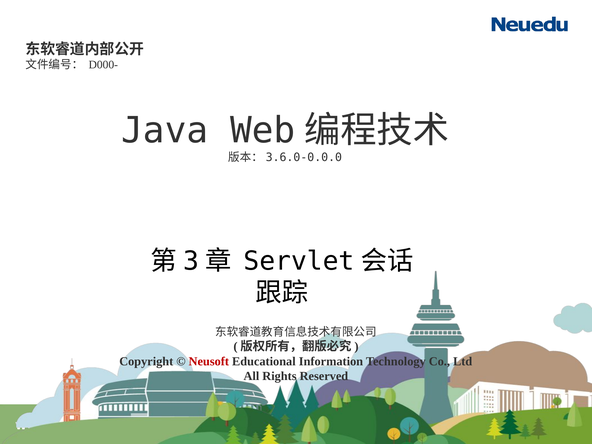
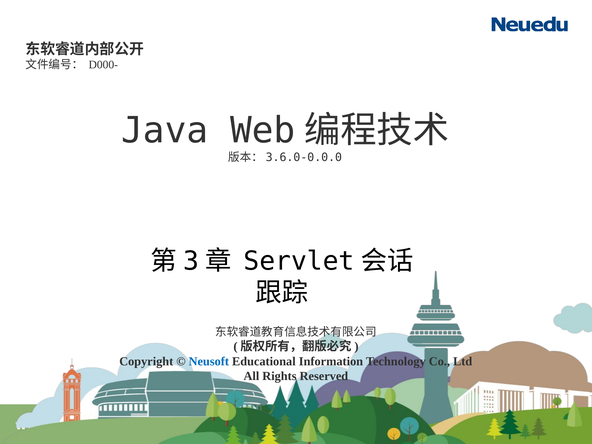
Neusoft colour: red -> blue (209, 361)
